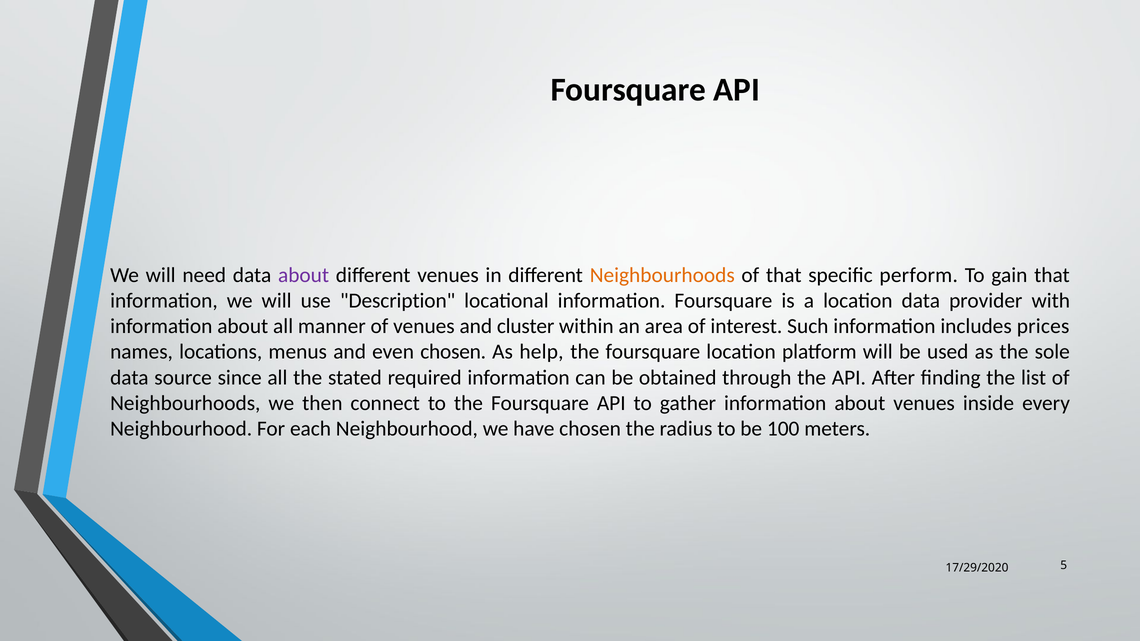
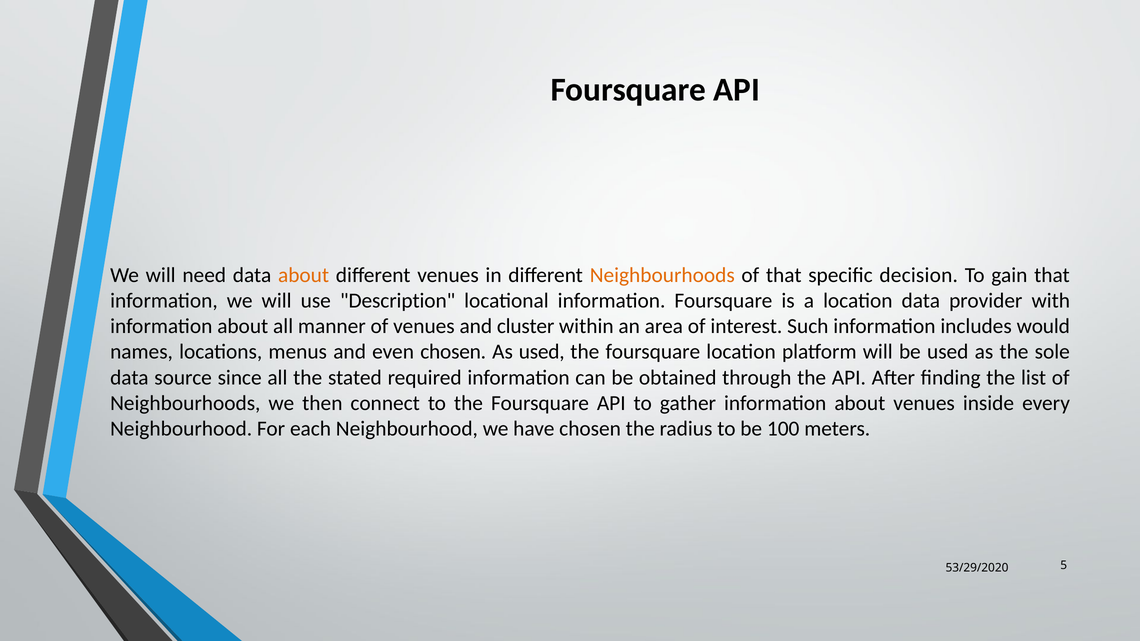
about colour: purple -> orange (304, 275)
perform: perform -> decision (919, 275)
prices: prices -> would (1043, 326)
As help: help -> used (542, 352)
17/29/2020: 17/29/2020 -> 53/29/2020 (977, 568)
